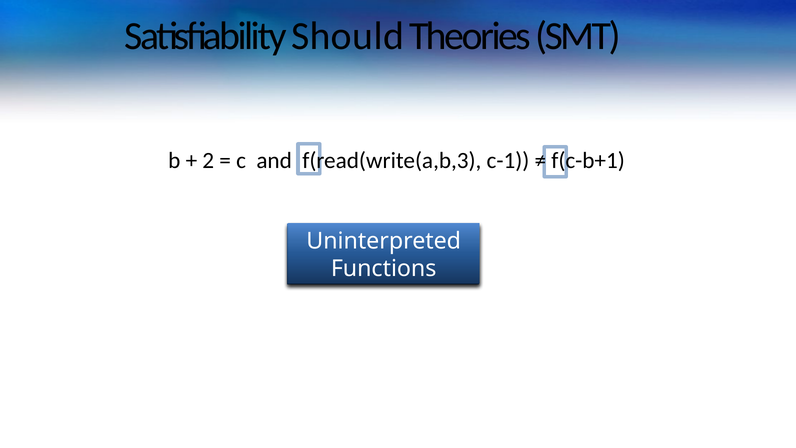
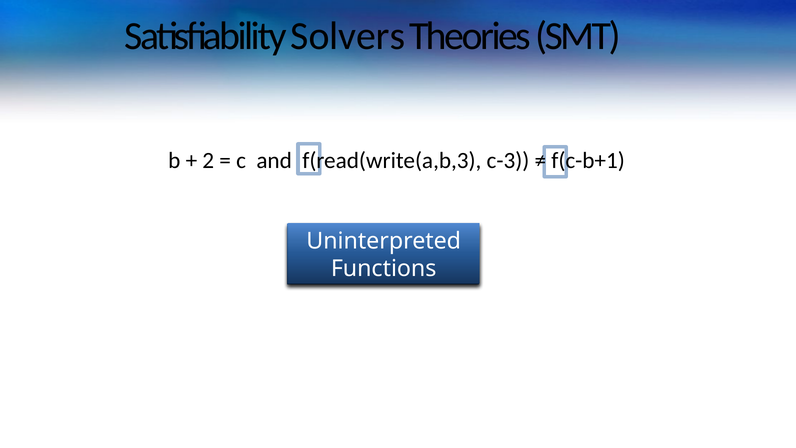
Should: Should -> Solvers (348, 36)
c-1: c-1 -> c-3 (508, 161)
